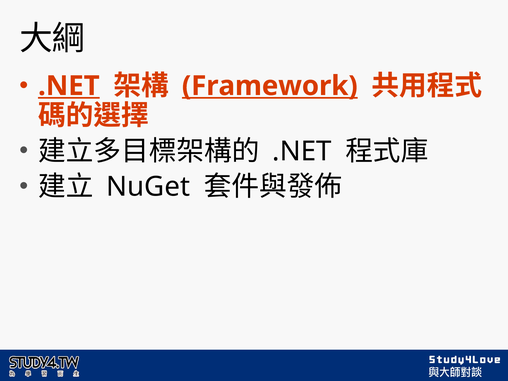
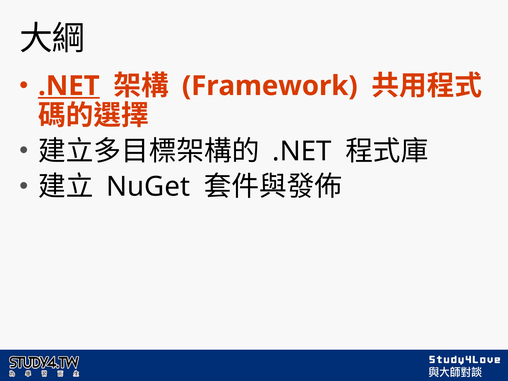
Framework underline: present -> none (270, 86)
